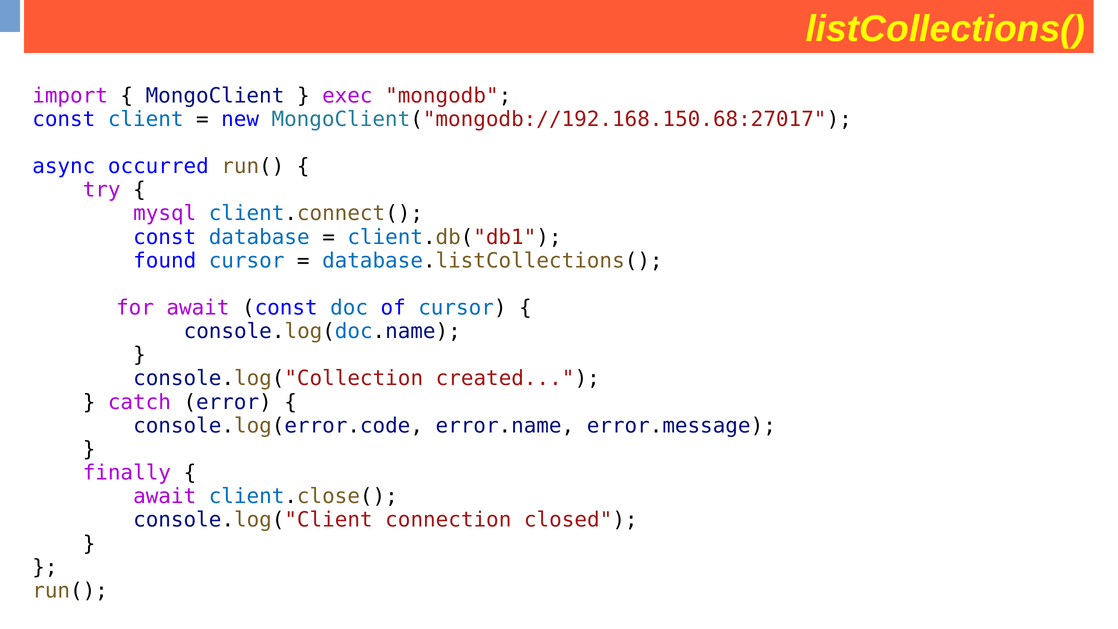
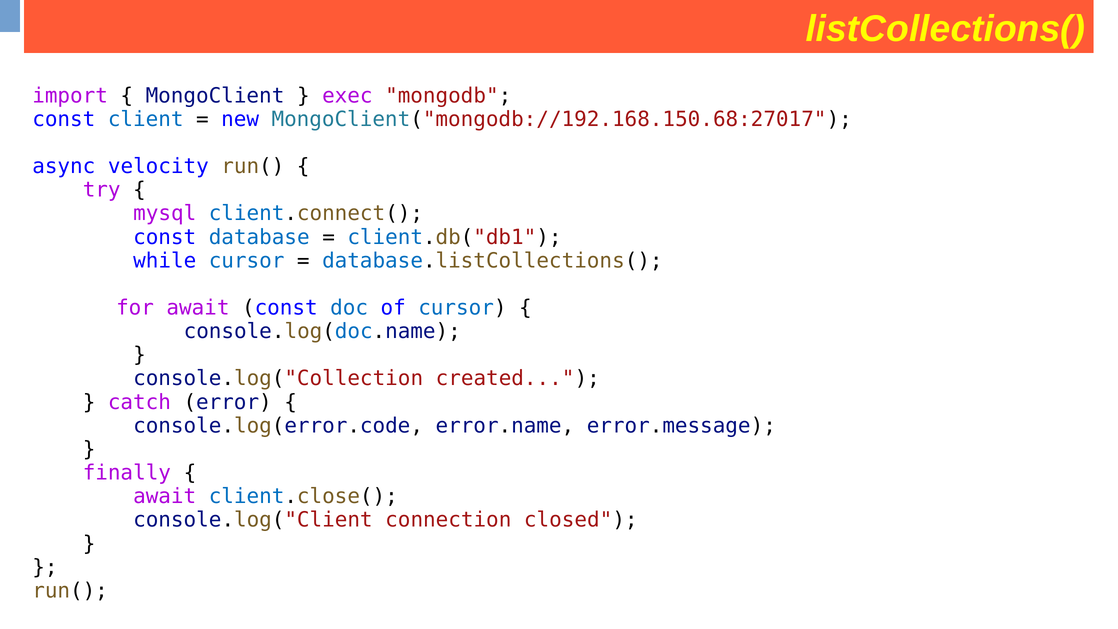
occurred: occurred -> velocity (158, 166)
found: found -> while (165, 261)
